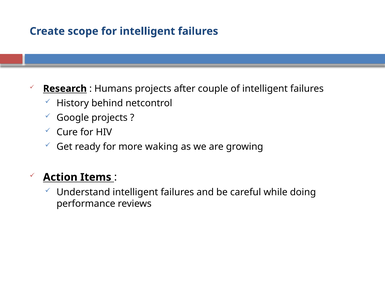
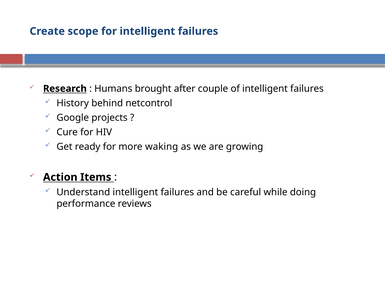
Humans projects: projects -> brought (153, 89)
